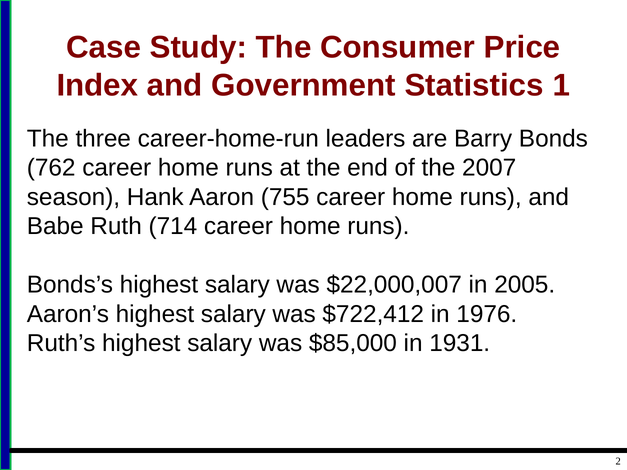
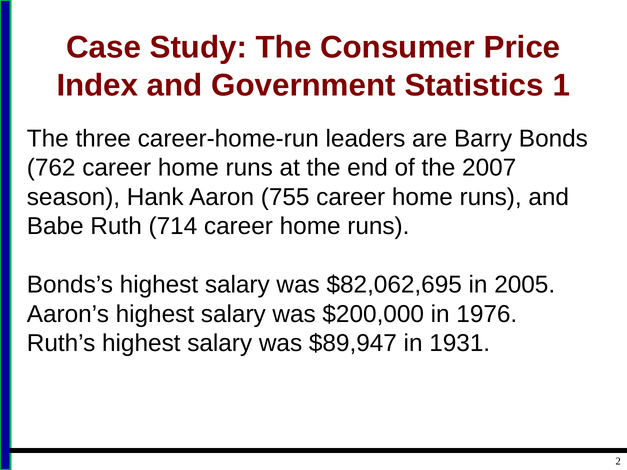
$22,000,007: $22,000,007 -> $82,062,695 (394, 285)
$722,412: $722,412 -> $200,000 (373, 314)
$85,000: $85,000 -> $89,947 (353, 343)
